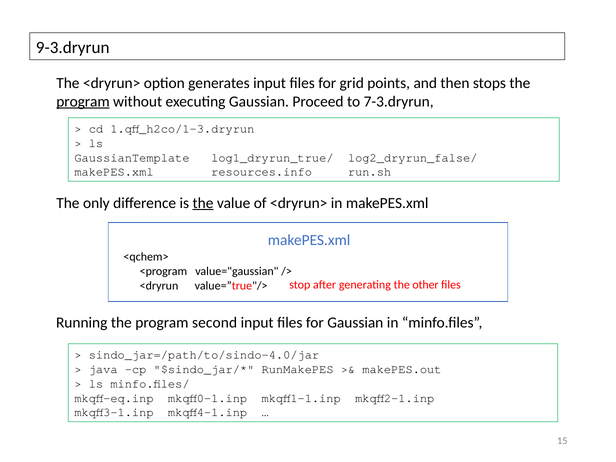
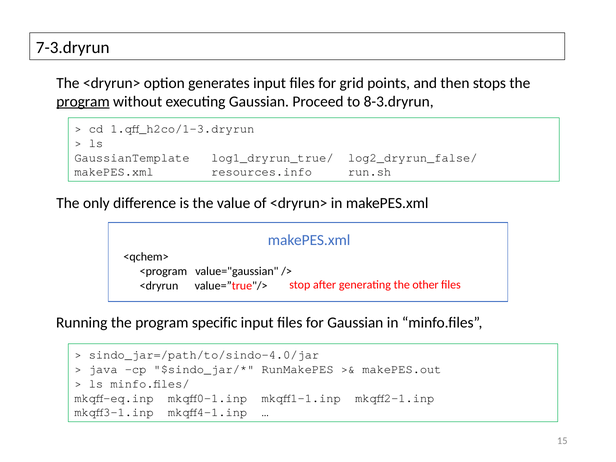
9-3.dryrun: 9-3.dryrun -> 7-3.dryrun (73, 47)
7-3.dryrun: 7-3.dryrun -> 8-3.dryrun (399, 101)
the underline: present -> none (203, 203)
second: second -> specific (215, 323)
